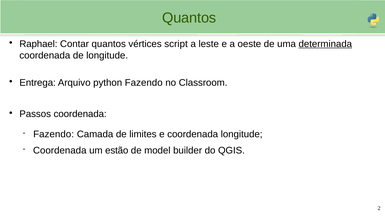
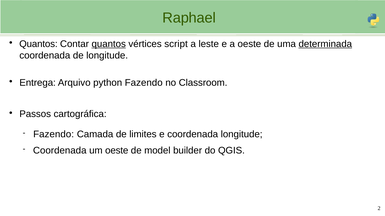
Quantos: Quantos -> Raphael (189, 18)
Raphael: Raphael -> Quantos (38, 44)
quantos underline: none -> present (109, 44)
Passos coordenada: coordenada -> cartográfica (80, 114)
um estão: estão -> oeste (117, 151)
